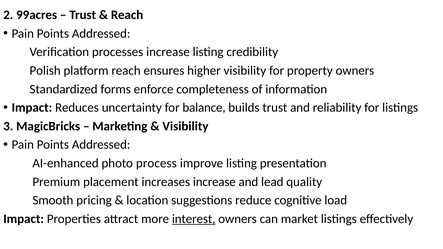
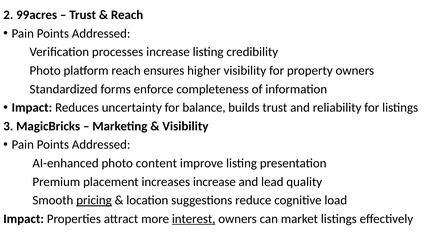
Polish: Polish -> Photo (45, 71)
process: process -> content (156, 163)
pricing underline: none -> present (94, 200)
